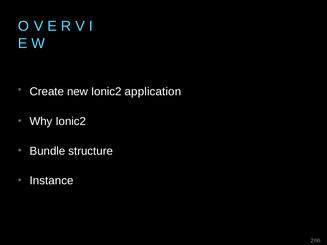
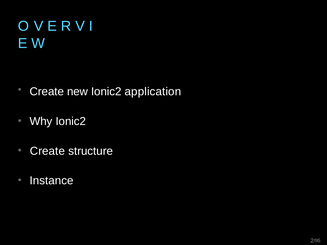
Bundle: Bundle -> Create (47, 151)
